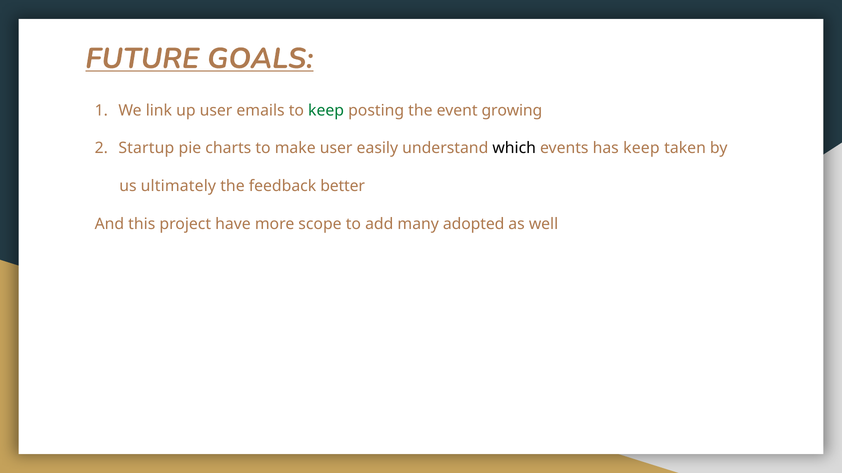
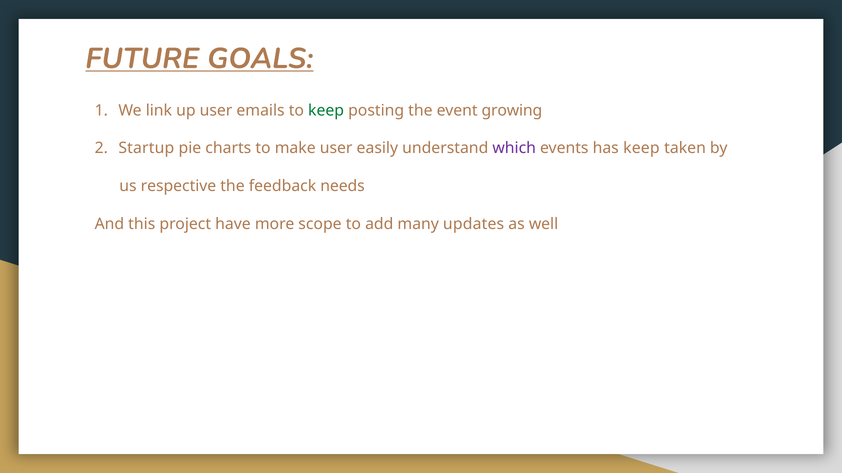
which colour: black -> purple (514, 148)
ultimately: ultimately -> respective (178, 186)
better: better -> needs (343, 186)
adopted: adopted -> updates (474, 224)
